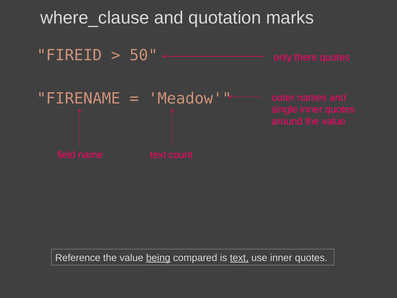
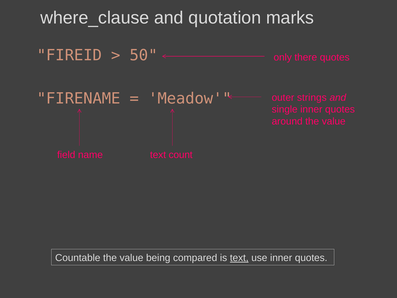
names: names -> strings (312, 97)
Reference: Reference -> Countable (78, 258)
being underline: present -> none (158, 258)
